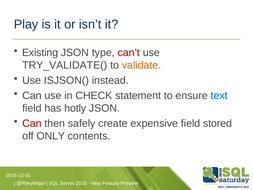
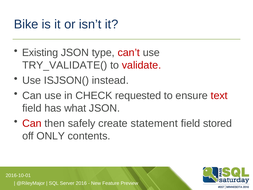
Play: Play -> Bike (26, 24)
validate colour: orange -> red (142, 65)
statement: statement -> requested (138, 95)
text colour: blue -> red (219, 95)
hotly: hotly -> what (75, 108)
expensive: expensive -> statement (154, 123)
